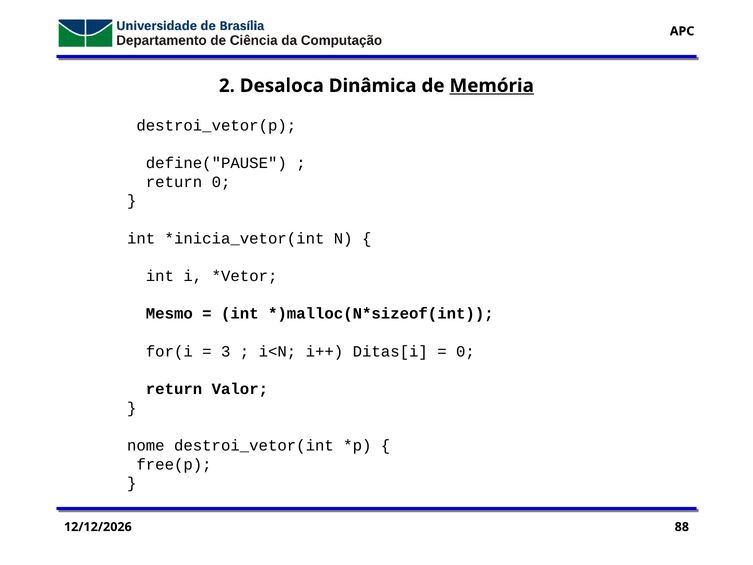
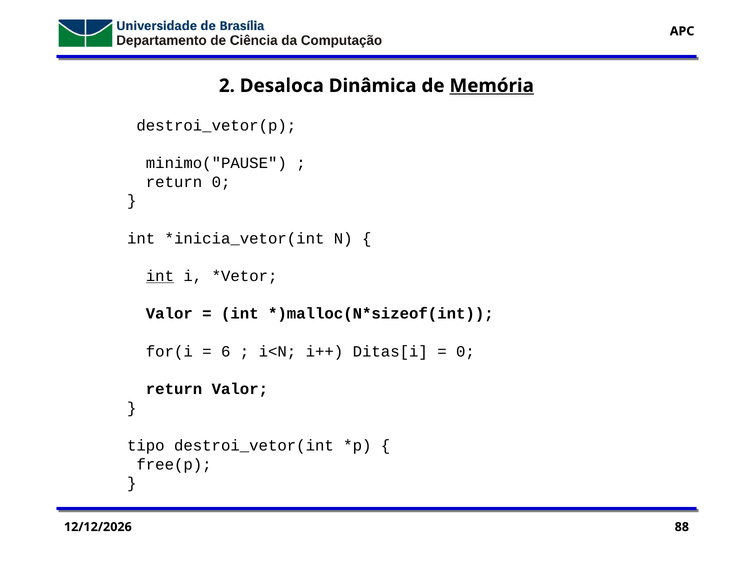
define("PAUSE: define("PAUSE -> minimo("PAUSE (216, 163)
int underline: none -> present (160, 276)
Mesmo: Mesmo -> Valor (169, 314)
3: 3 -> 6 (226, 351)
nome: nome -> tipo (146, 445)
